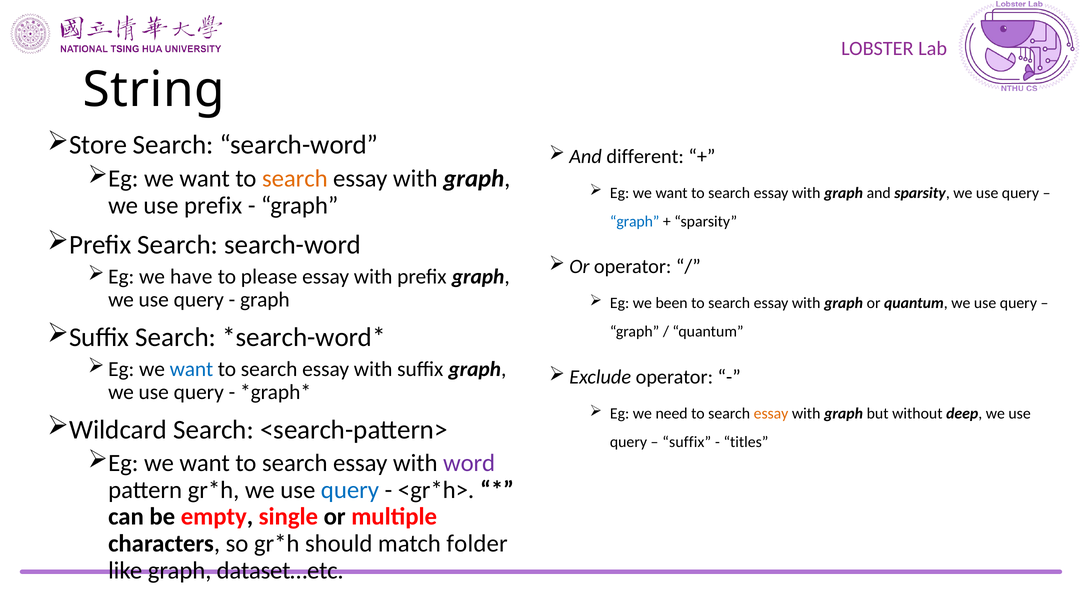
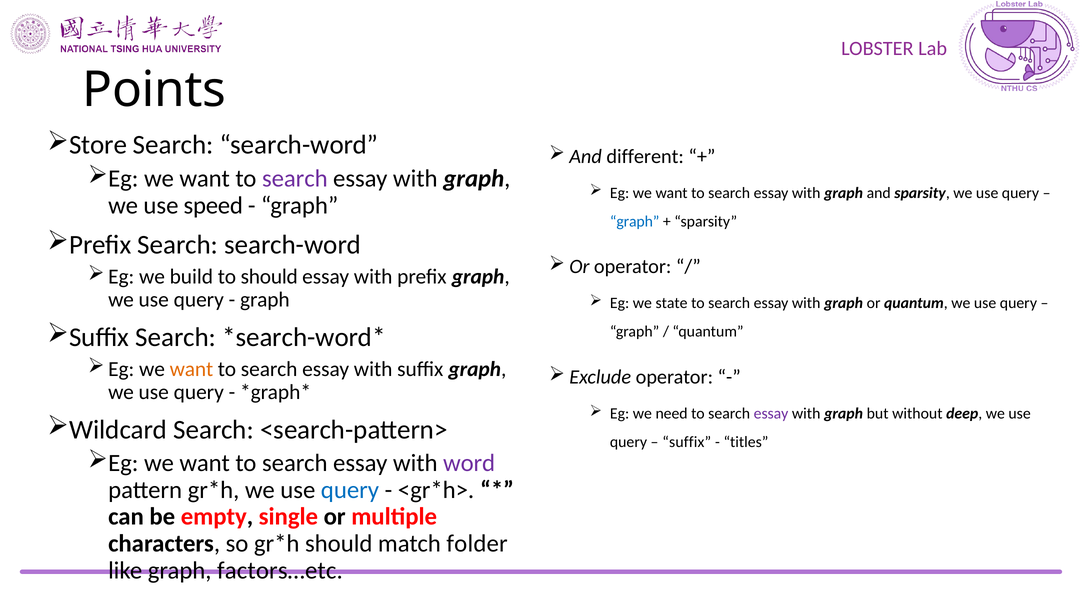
String: String -> Points (154, 90)
search colour: orange -> purple (295, 179)
use prefix: prefix -> speed (213, 205)
have: have -> build (191, 276)
to please: please -> should (269, 276)
been: been -> state (672, 303)
want colour: blue -> orange (191, 369)
essay colour: orange -> purple (771, 413)
dataset…etc: dataset…etc -> factors…etc (280, 570)
